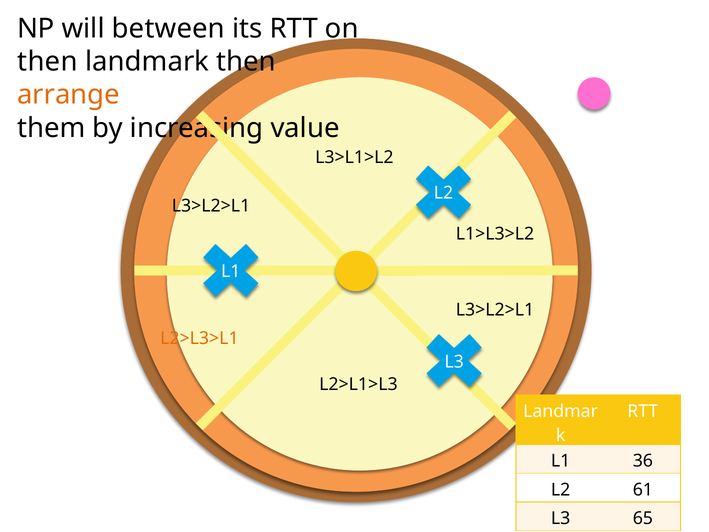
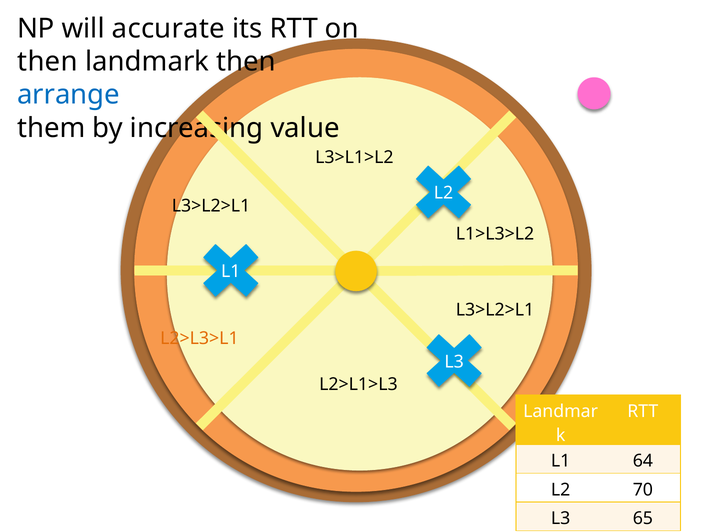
between: between -> accurate (168, 29)
arrange colour: orange -> blue (68, 95)
36: 36 -> 64 (643, 461)
61: 61 -> 70 (643, 490)
